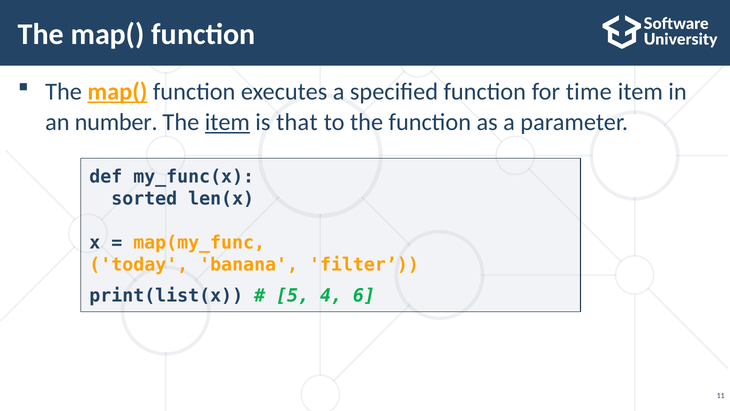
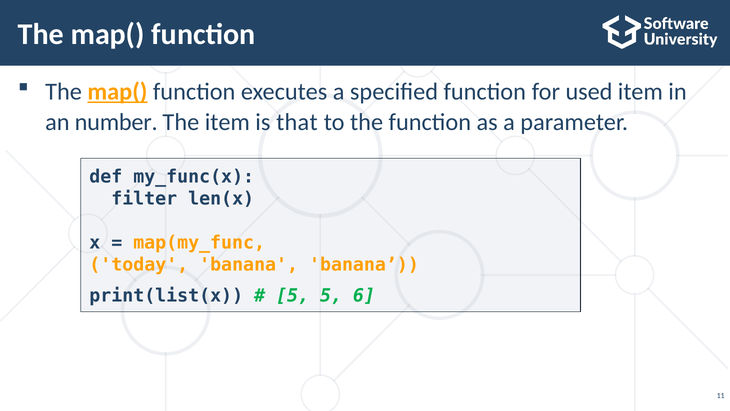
time: time -> used (589, 92)
item underline: present -> none (227, 122)
sorted: sorted -> filter (144, 199)
banana filter: filter -> banana (364, 264)
5 4: 4 -> 5 (331, 295)
